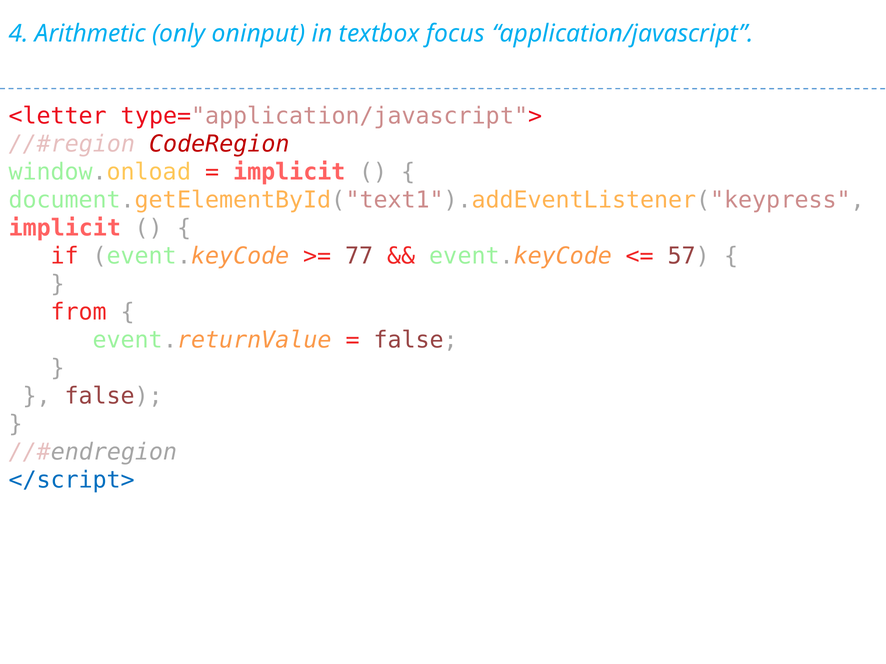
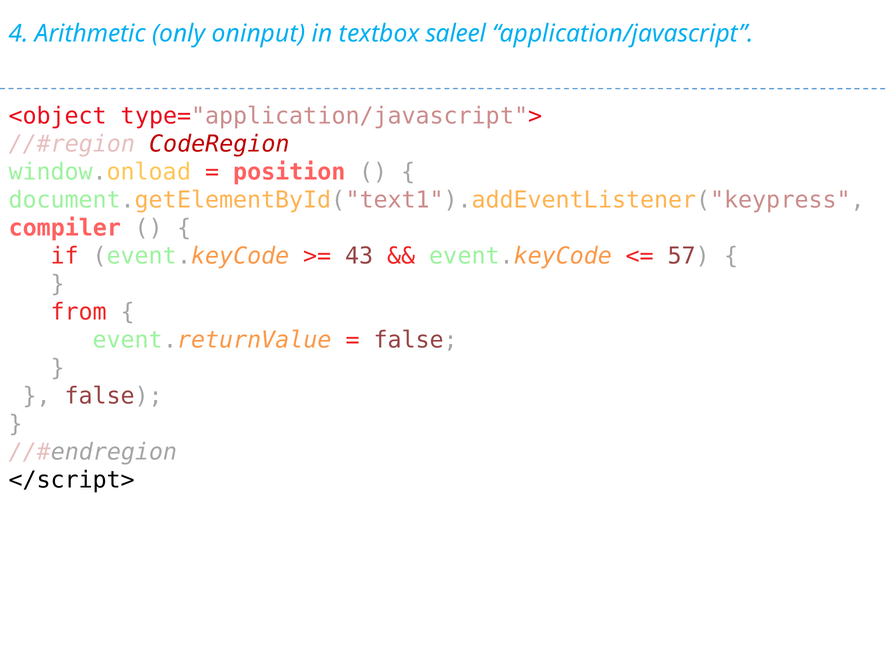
focus: focus -> saleel (456, 34)
<letter: <letter -> <object (58, 116)
implicit: implicit -> position (289, 172)
implicit: implicit -> compiler (65, 228)
77: 77 -> 43 (359, 256)
</script> colour: blue -> black (72, 481)
